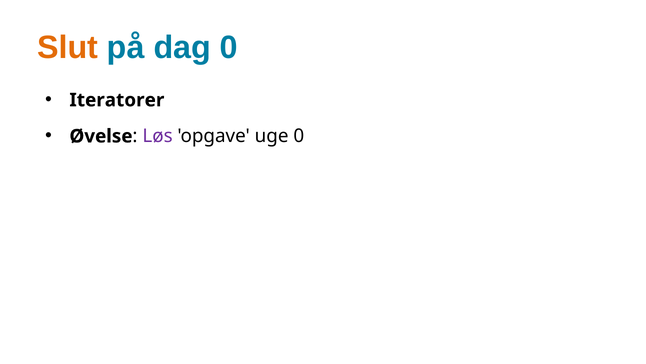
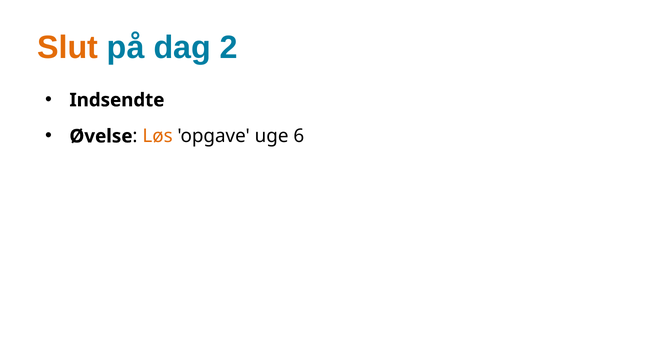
dag 0: 0 -> 2 (229, 48)
Iteratorer: Iteratorer -> Indsendte (117, 100)
Løs colour: purple -> orange (158, 136)
uge 0: 0 -> 6 (299, 136)
